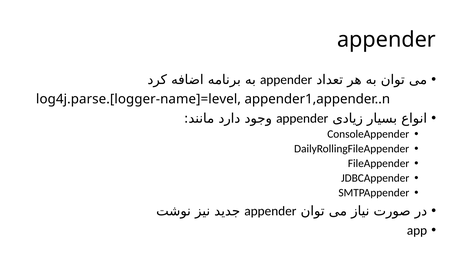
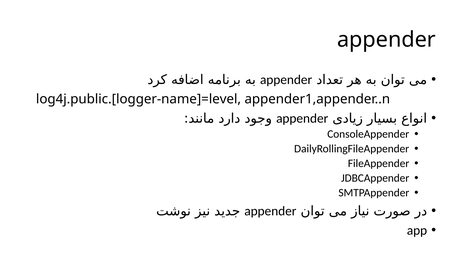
log4j.parse.[logger-name]=level: log4j.parse.[logger-name]=level -> log4j.public.[logger-name]=level (139, 99)
